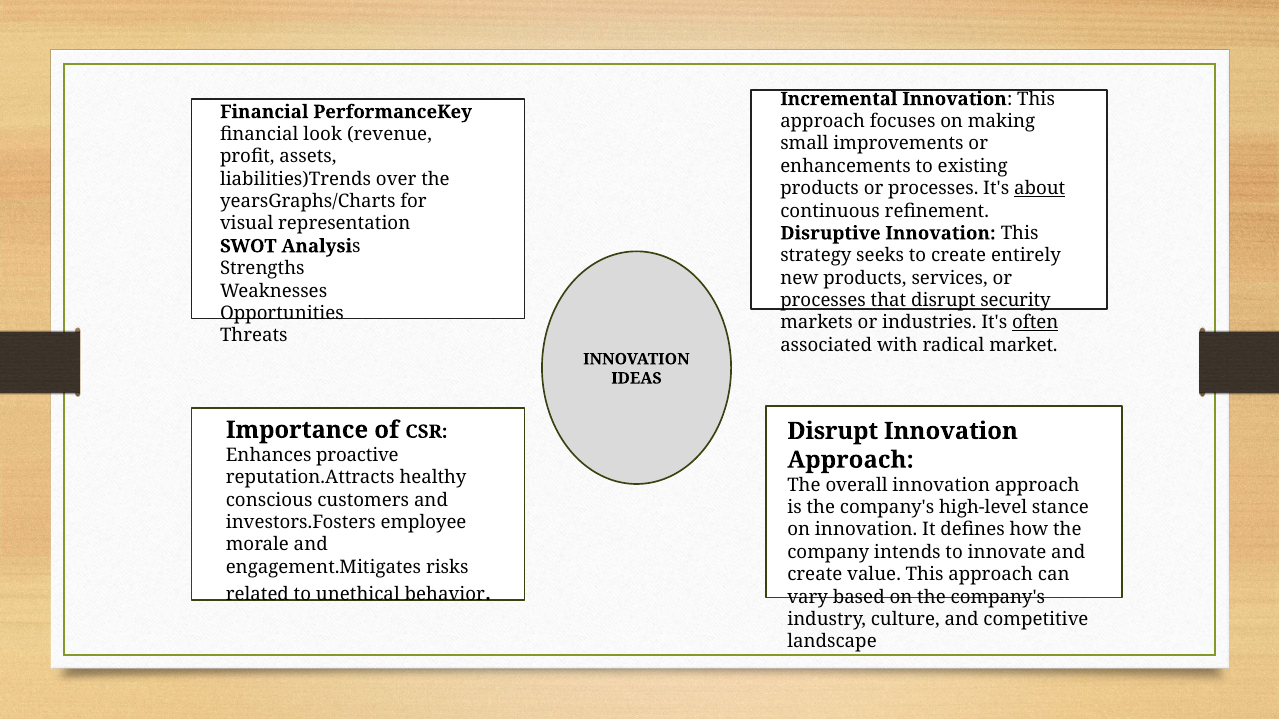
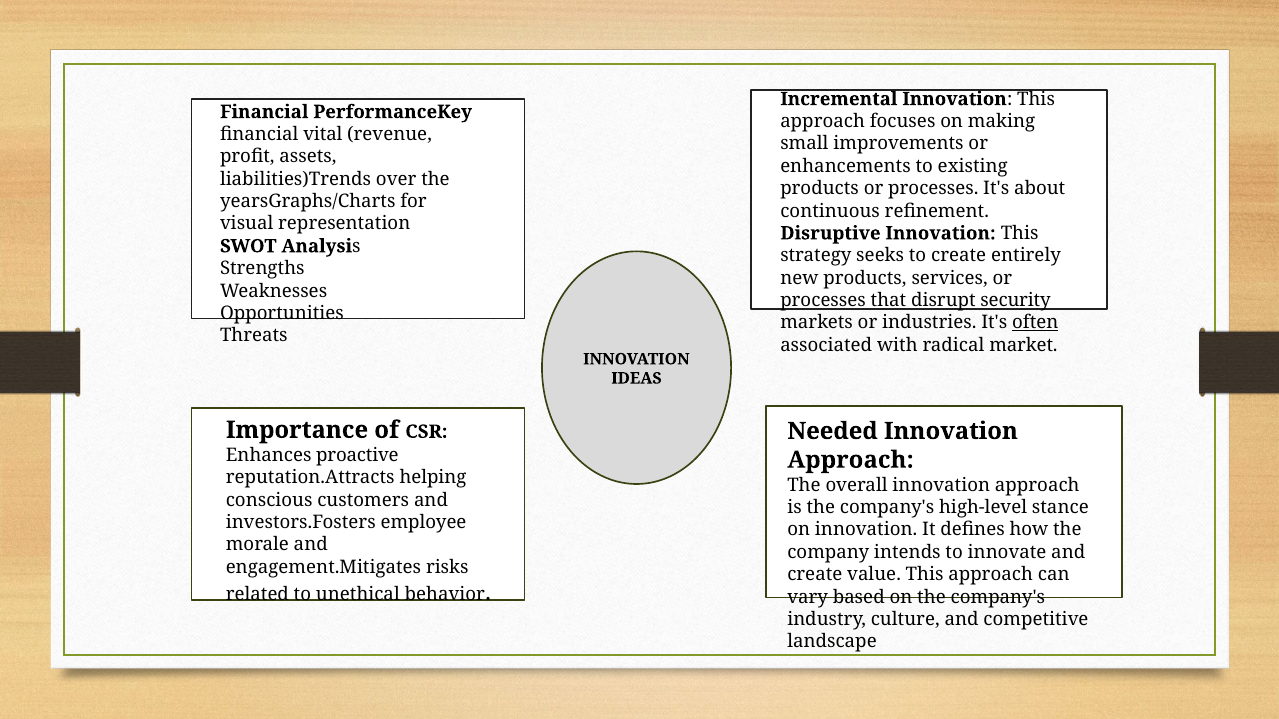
look: look -> vital (323, 134)
about underline: present -> none (1040, 189)
Disrupt: Disrupt -> Needed (833, 431)
healthy: healthy -> helping (433, 478)
